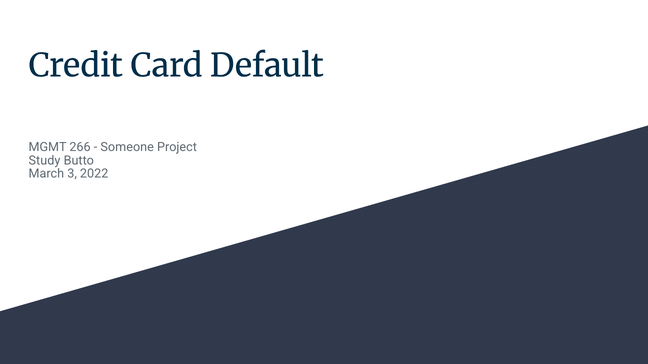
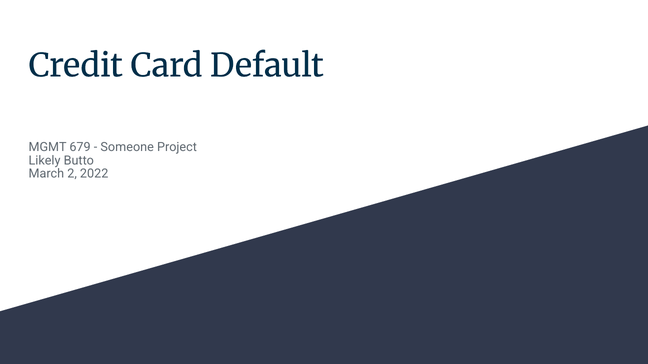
266: 266 -> 679 (80, 147)
Study: Study -> Likely (45, 161)
3: 3 -> 2 (72, 174)
